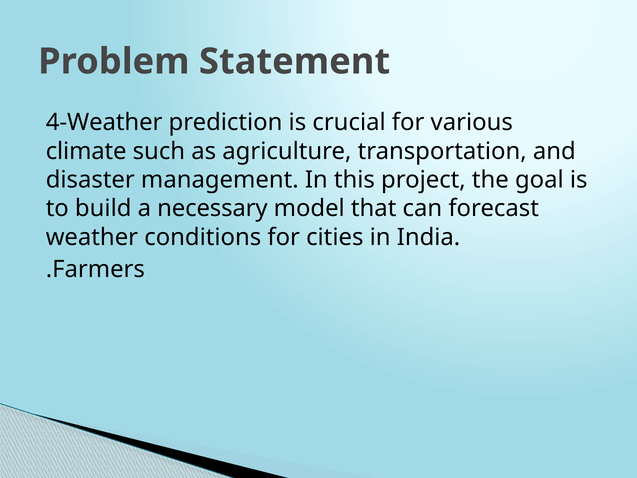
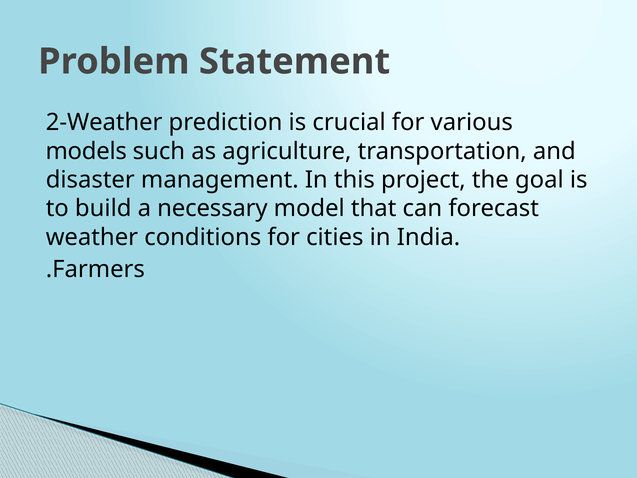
4-Weather: 4-Weather -> 2-Weather (104, 122)
climate: climate -> models (86, 151)
